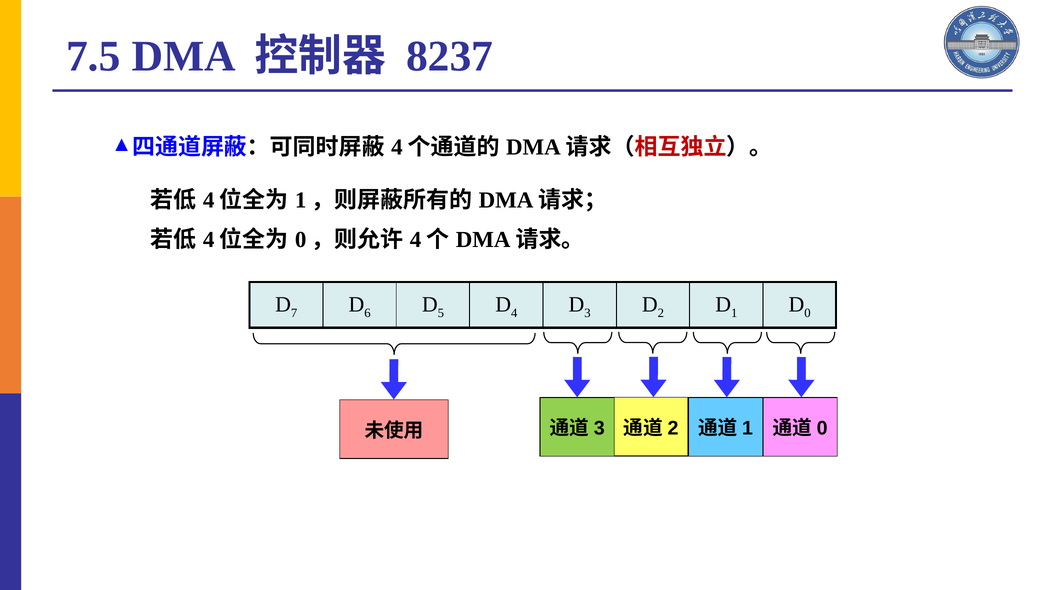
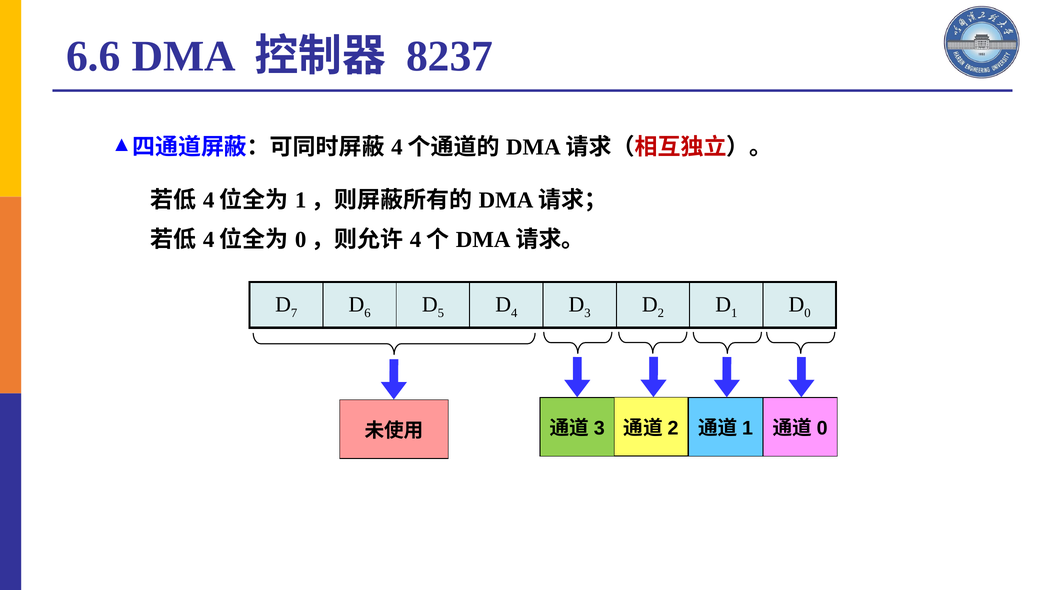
7.5: 7.5 -> 6.6 (93, 56)
